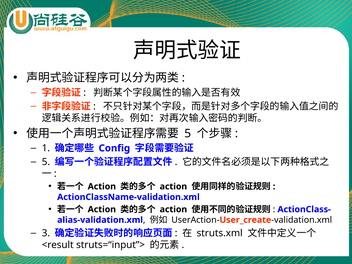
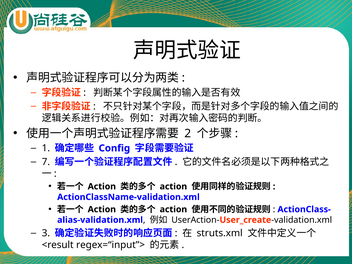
5: 5 -> 2 (188, 133)
5: 5 -> 7 (46, 162)
struts=“input”>: struts=“input”> -> regex=“input”> (111, 245)
